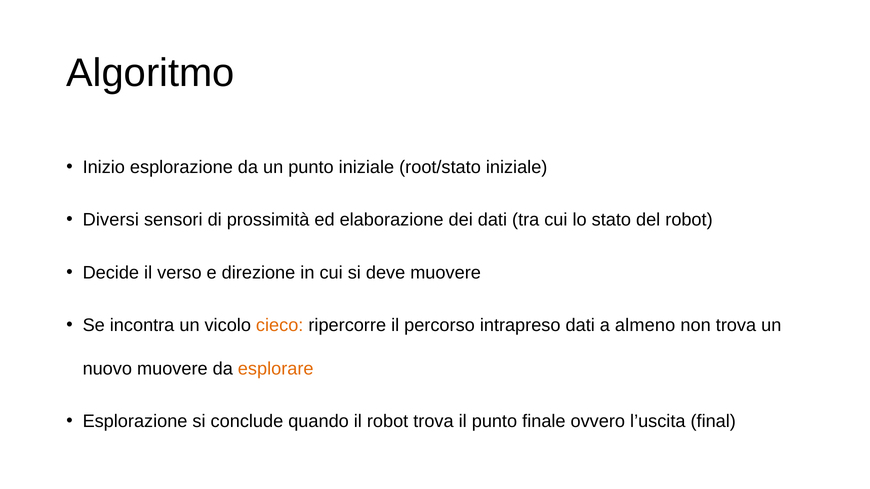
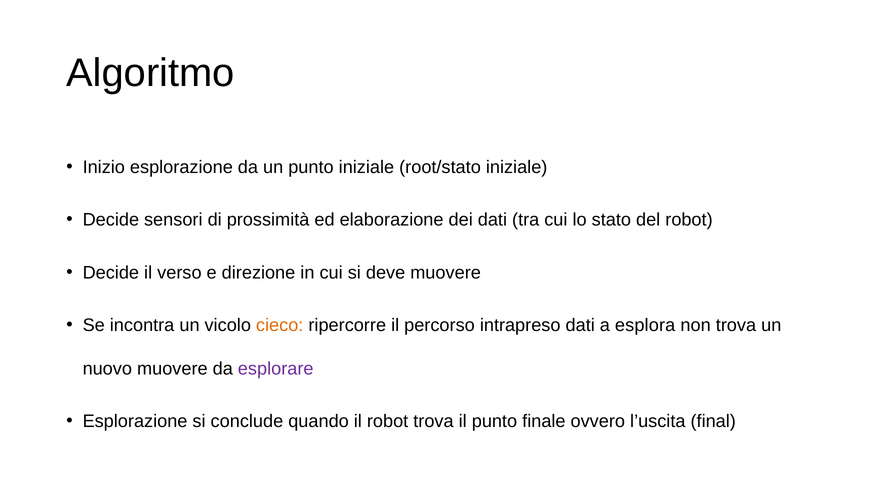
Diversi: Diversi -> Decide (111, 220)
almeno: almeno -> esplora (645, 325)
esplorare colour: orange -> purple (276, 369)
